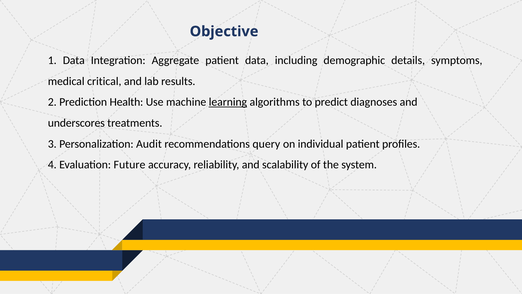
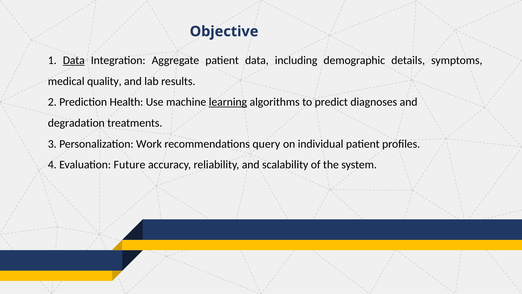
Data underline: none -> present (74, 60)
critical: critical -> quality (104, 81)
underscores: underscores -> degradation (76, 123)
Audit: Audit -> Work (149, 144)
